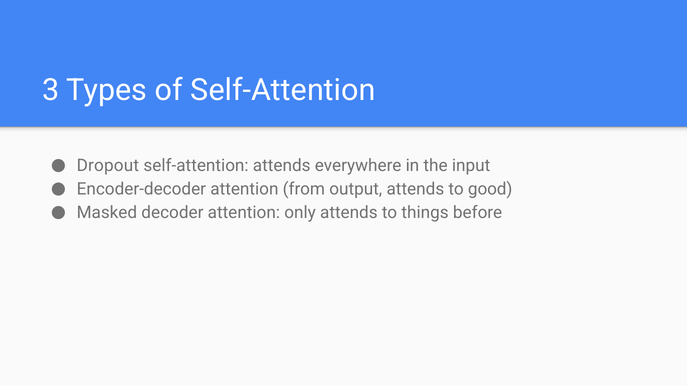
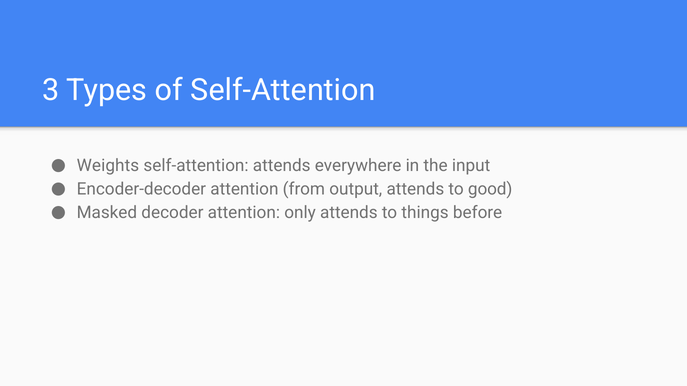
Dropout: Dropout -> Weights (108, 166)
